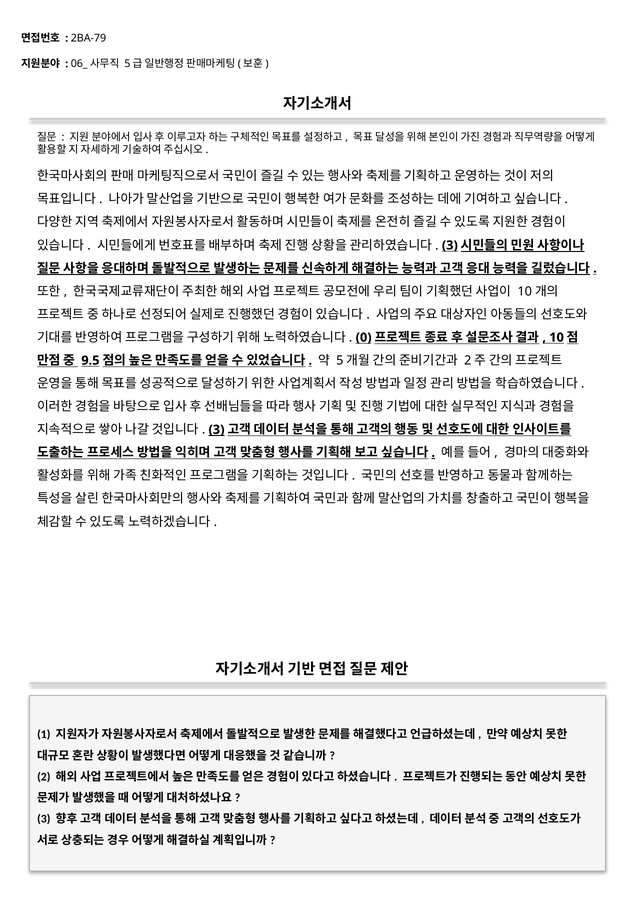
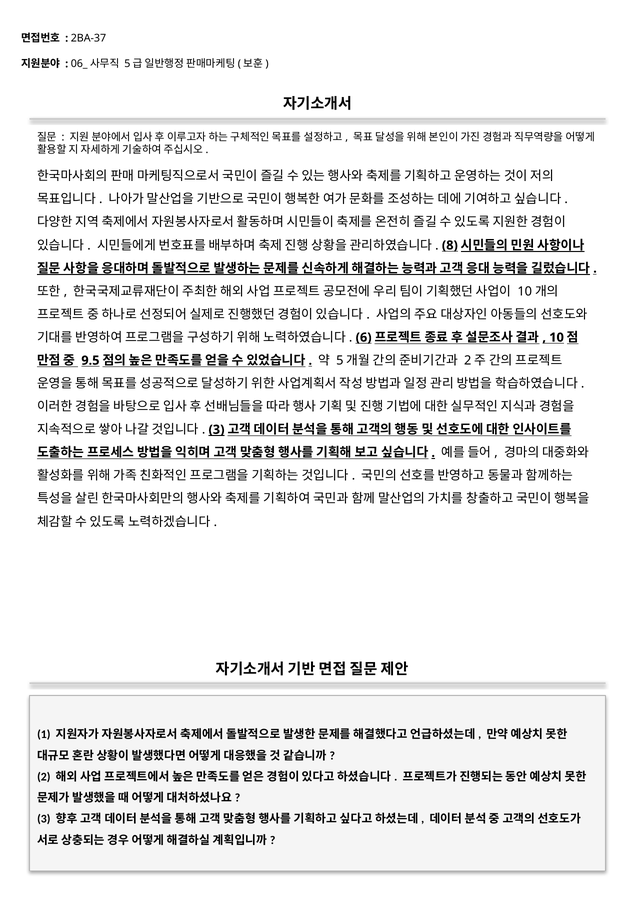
2BA-79: 2BA-79 -> 2BA-37 (88, 38)
3: 3 -> 8 (450, 245)
0: 0 -> 6 (364, 338)
